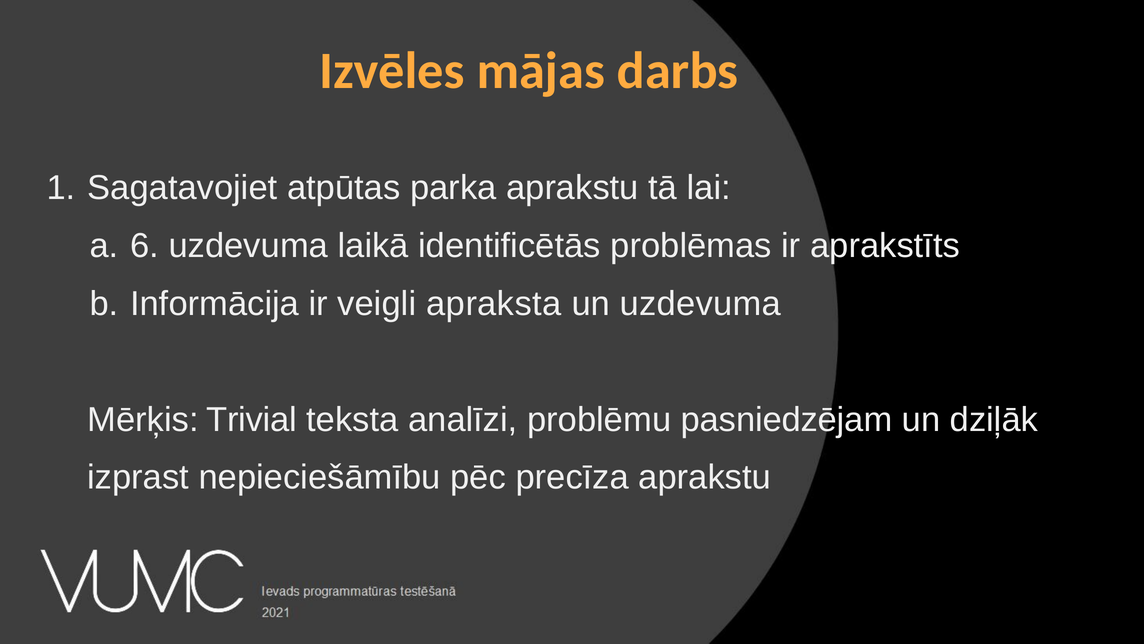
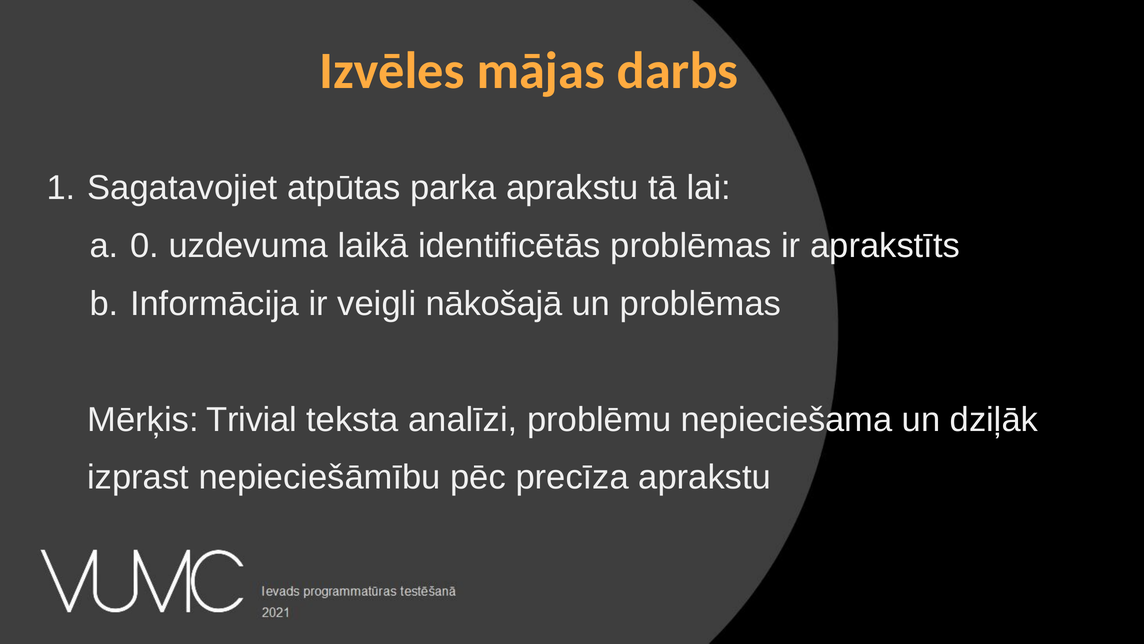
6: 6 -> 0 (145, 246)
apraksta: apraksta -> nākošajā (494, 303)
un uzdevuma: uzdevuma -> problēmas (700, 303)
pasniedzējam: pasniedzējam -> nepieciešama (787, 419)
